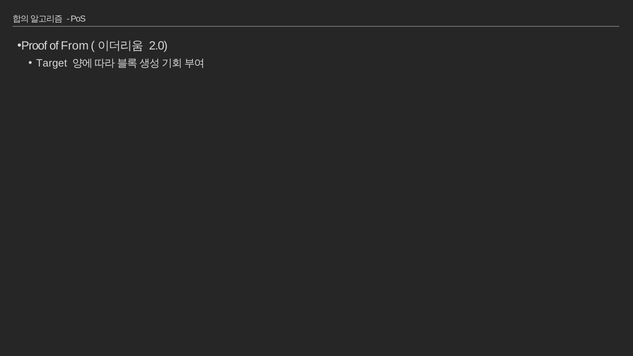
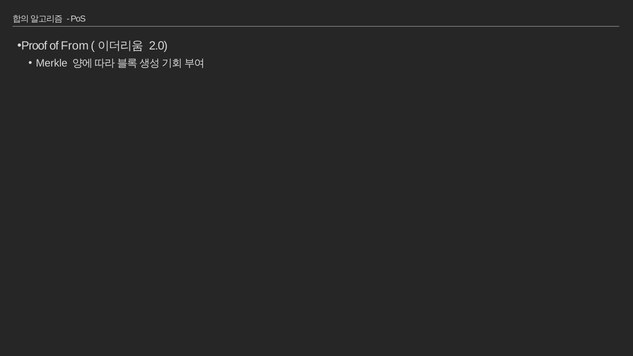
Target: Target -> Merkle (52, 63)
